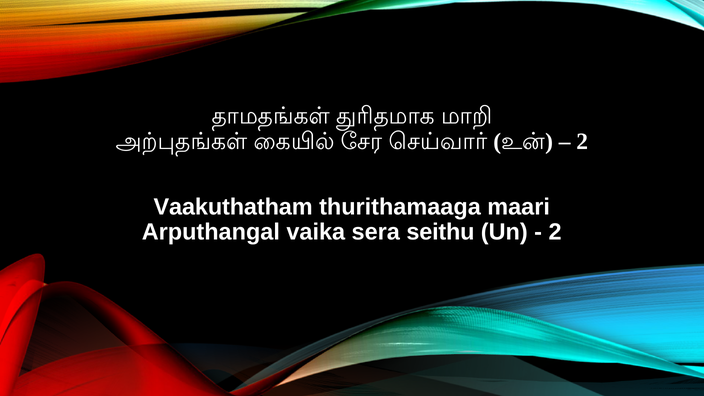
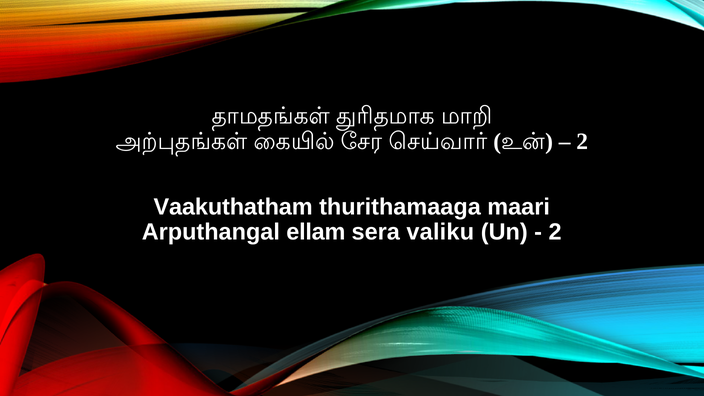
vaika: vaika -> ellam (316, 232)
seithu: seithu -> valiku (440, 232)
